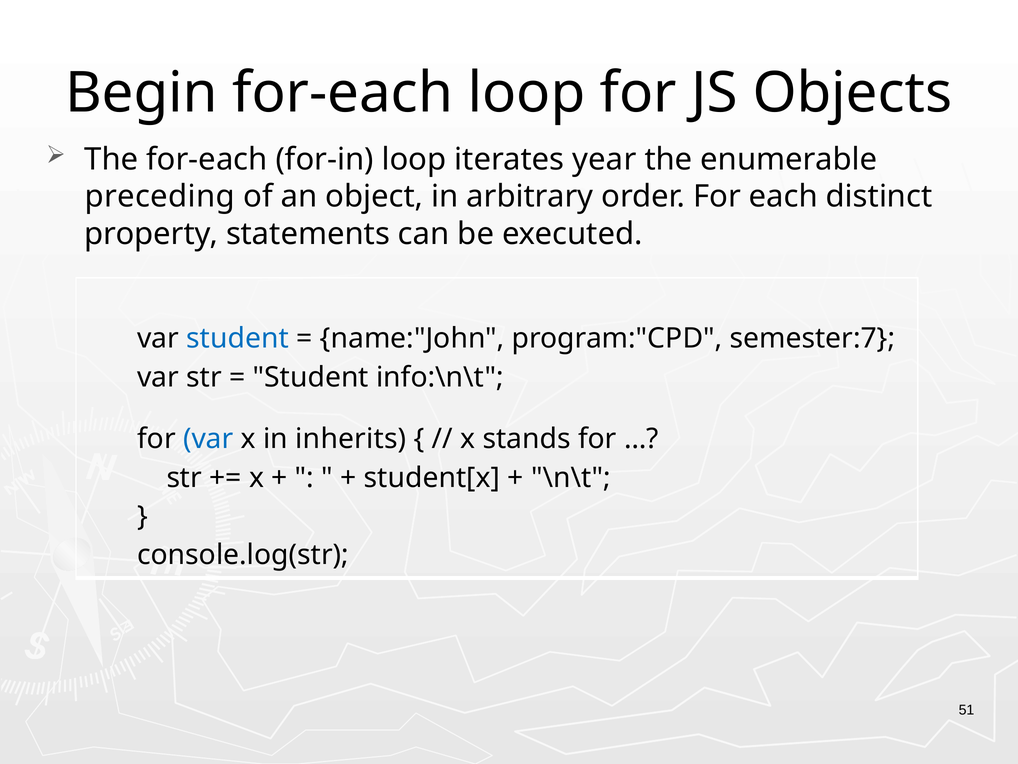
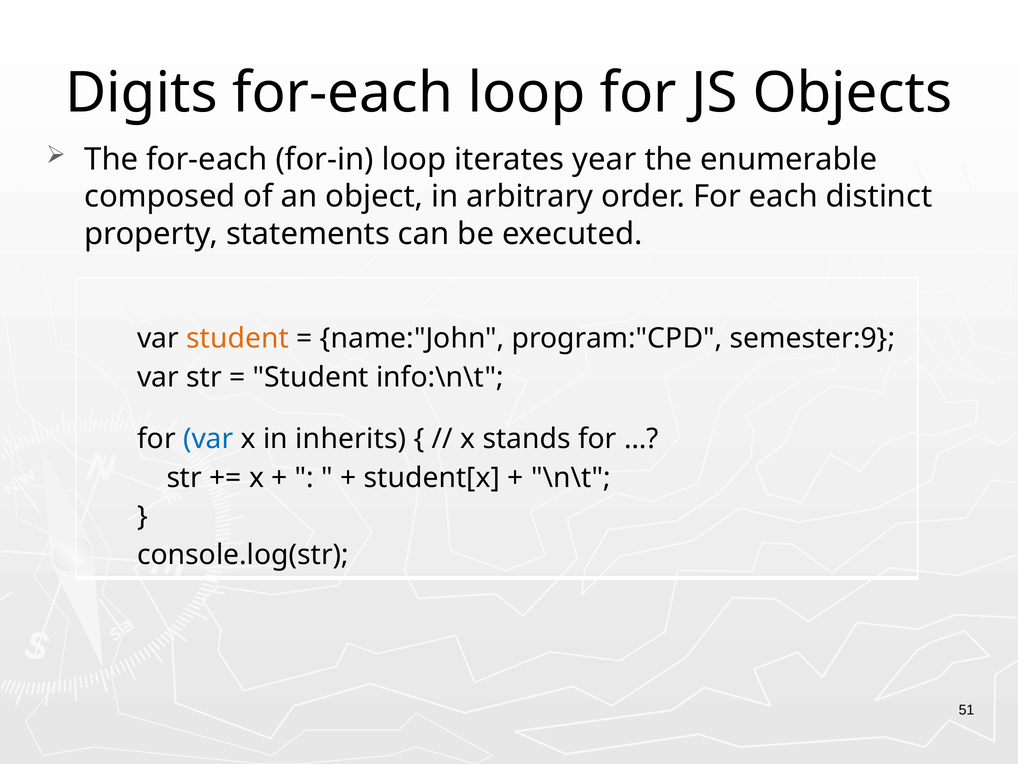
Begin: Begin -> Digits (141, 93)
preceding: preceding -> composed (160, 196)
student colour: blue -> orange (238, 338)
semester:7: semester:7 -> semester:9 (812, 338)
